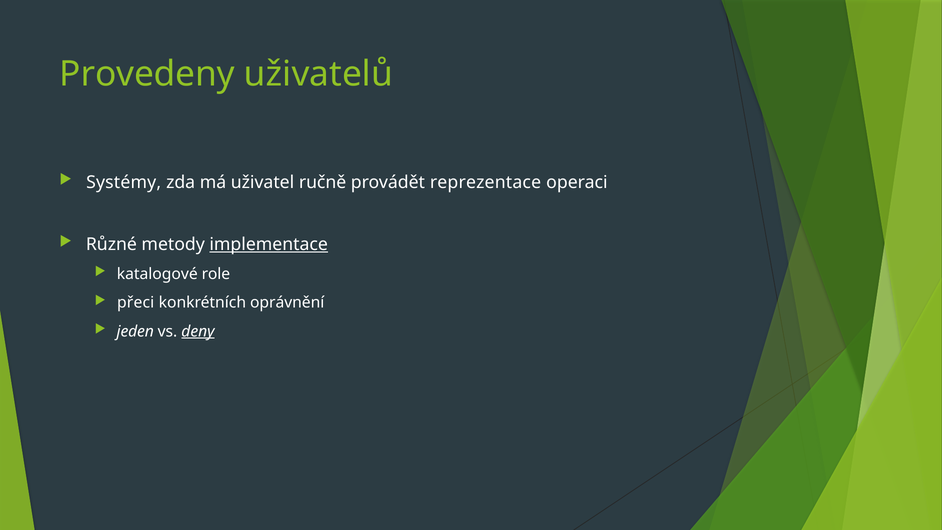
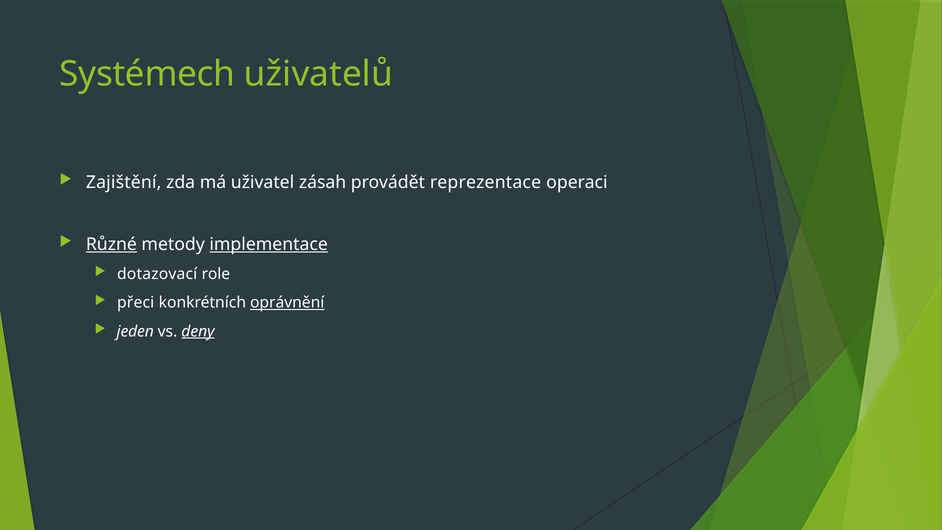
Provedeny: Provedeny -> Systémech (147, 74)
Systémy: Systémy -> Zajištění (124, 182)
ručně: ručně -> zásah (323, 182)
Různé underline: none -> present (111, 244)
katalogové: katalogové -> dotazovací (157, 274)
oprávnění underline: none -> present (287, 303)
